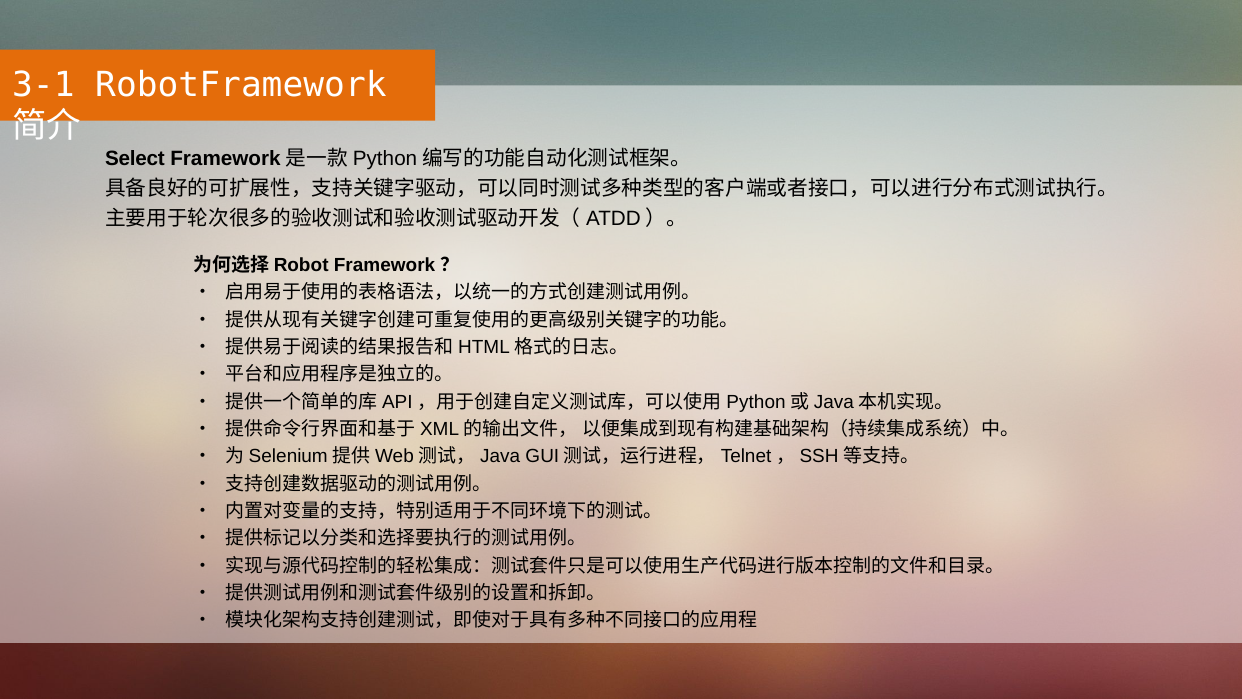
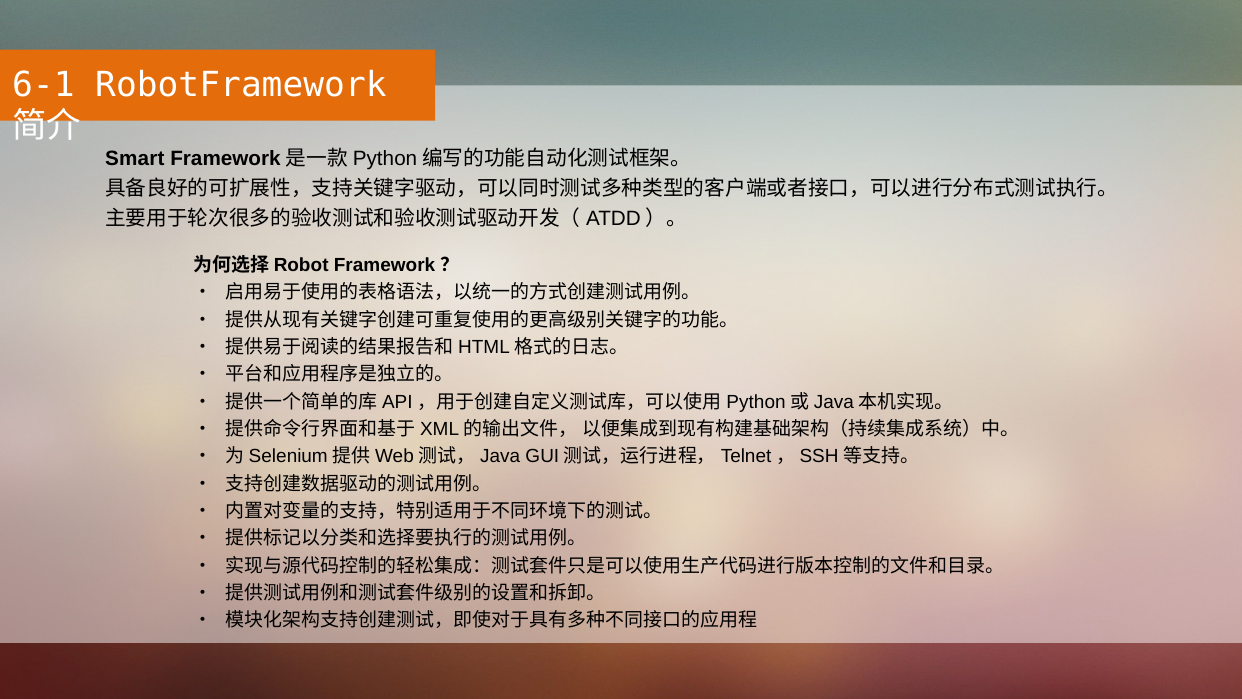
3-1: 3-1 -> 6-1 (43, 85)
Select: Select -> Smart (135, 159)
